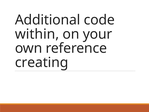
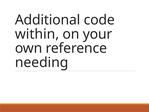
creating: creating -> needing (42, 62)
